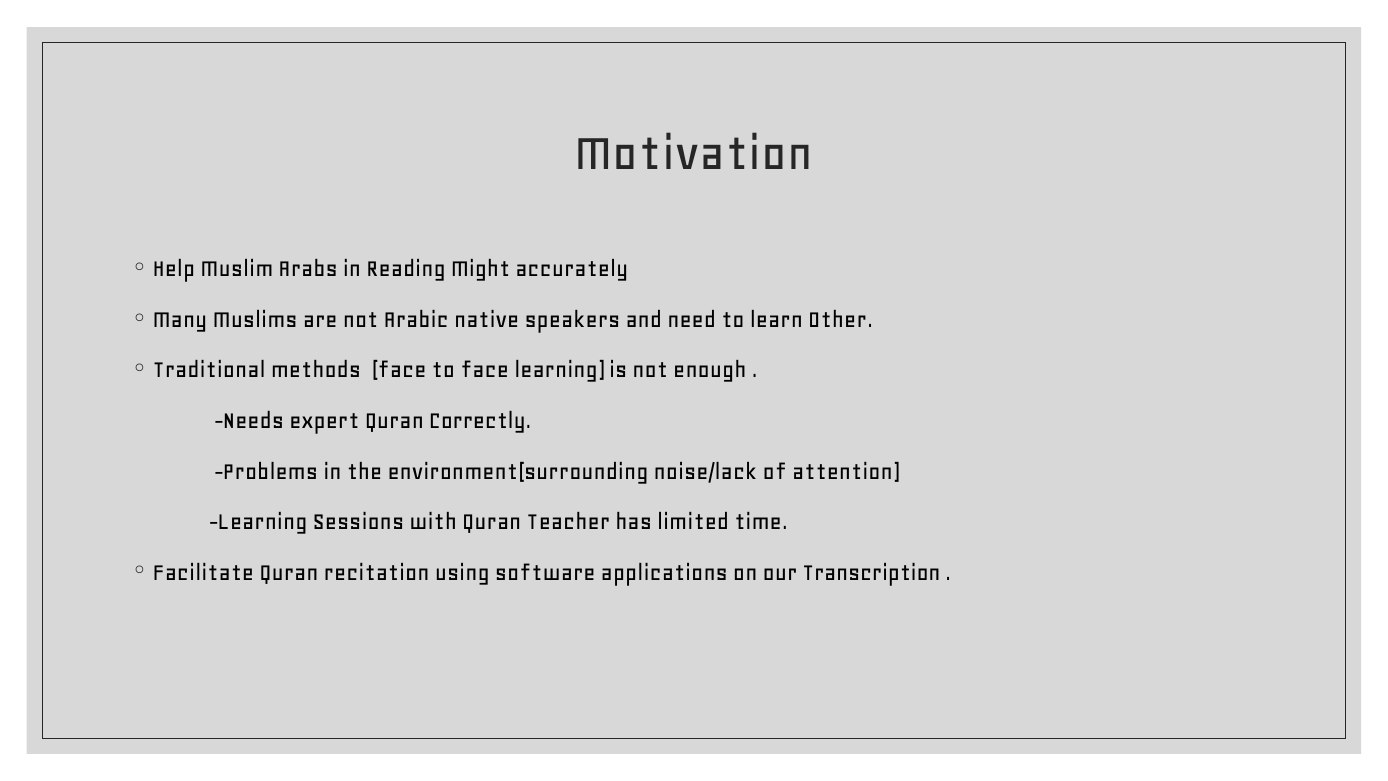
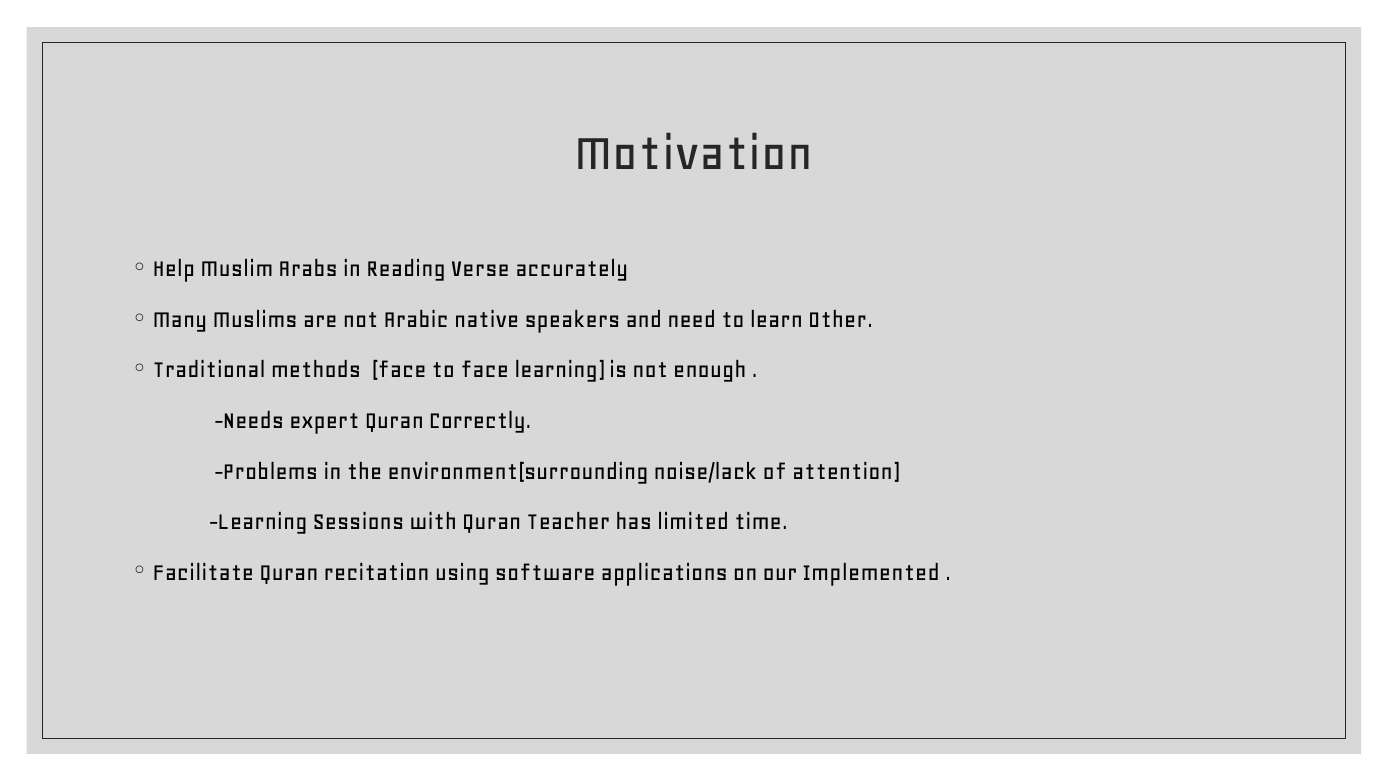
Might: Might -> Verse (480, 268)
Transcription: Transcription -> Implemented (871, 571)
